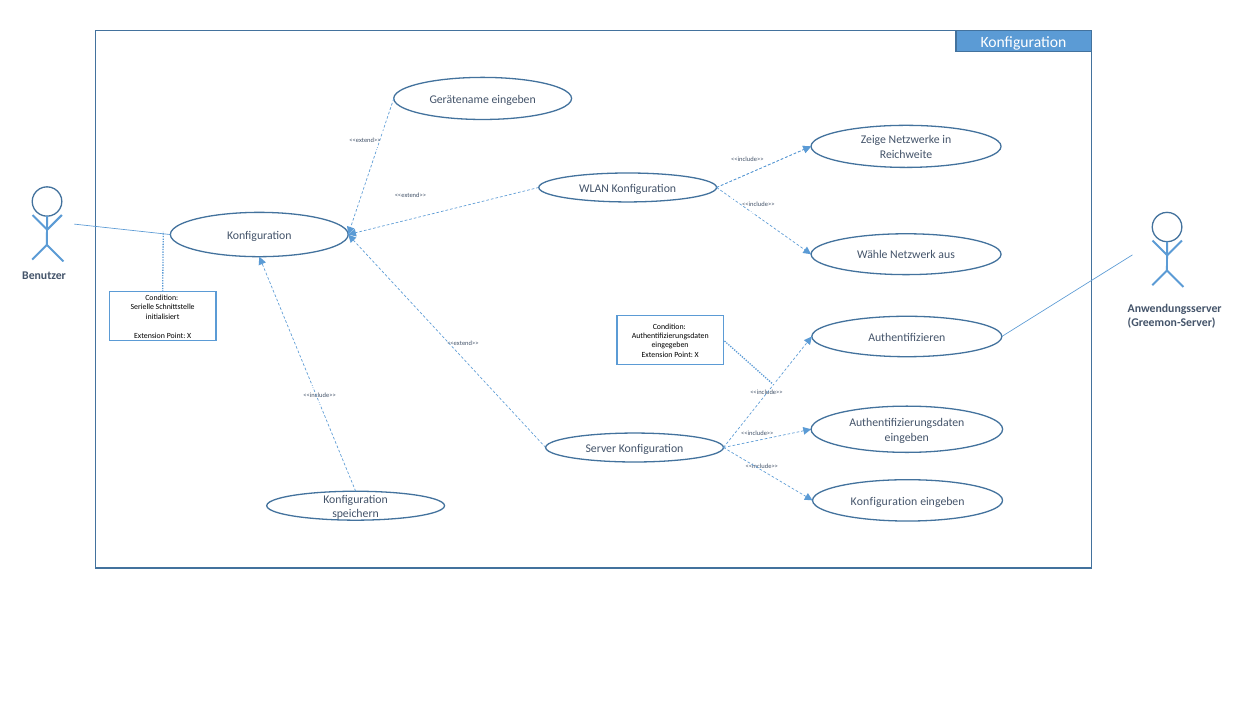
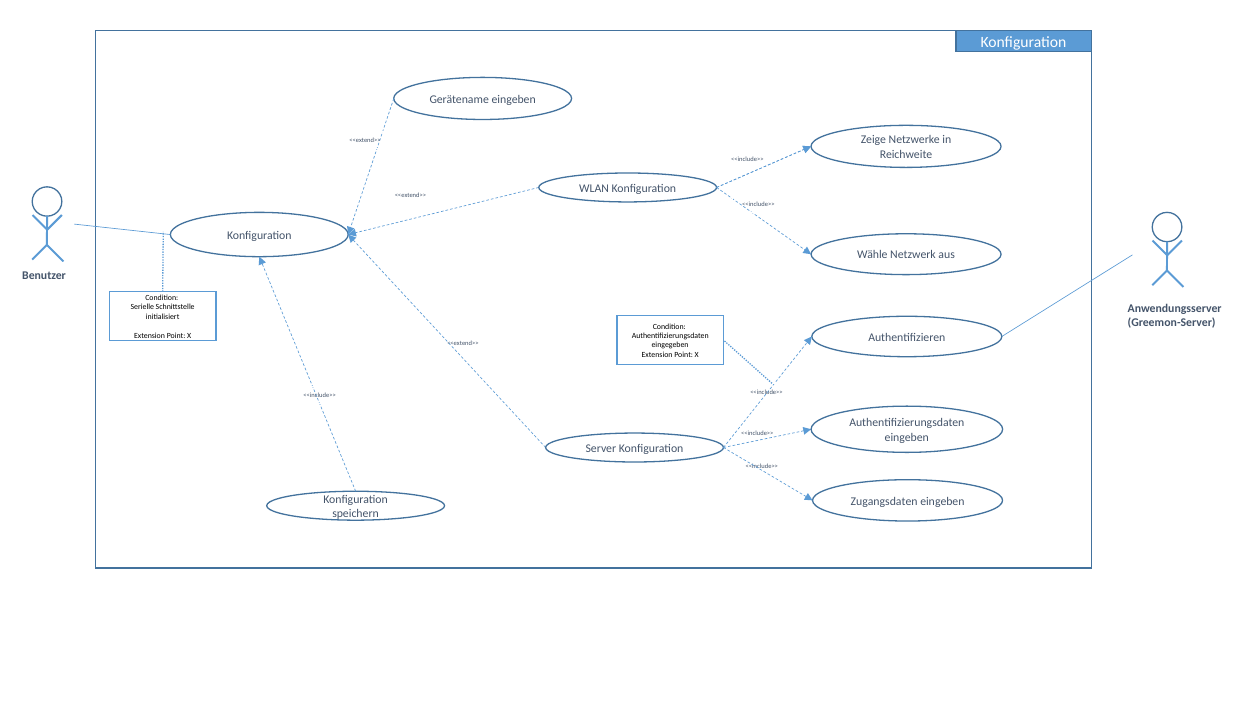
Konfiguration: Konfiguration -> Zugangsdaten (884, 501)
